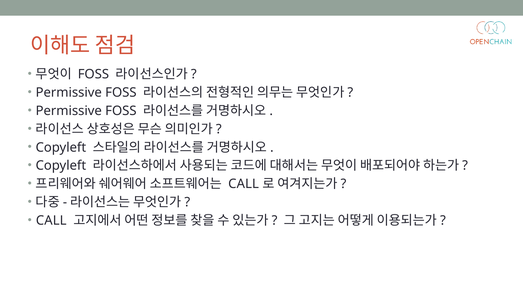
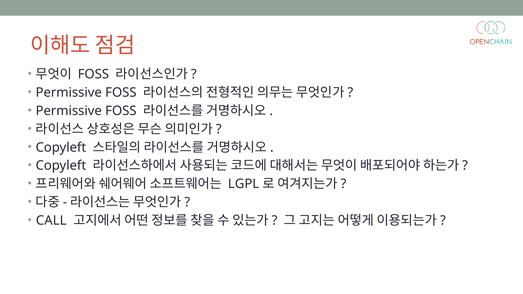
CALL: CALL -> LGPL (244, 184)
